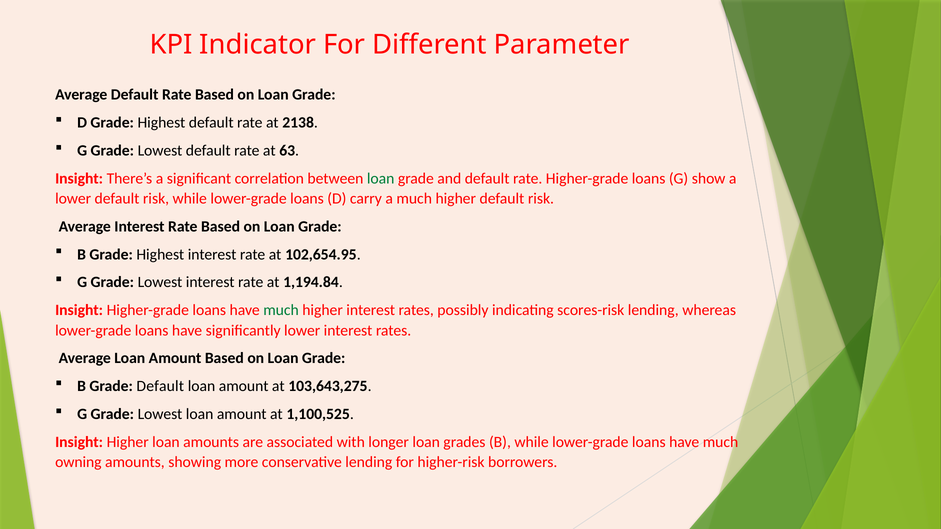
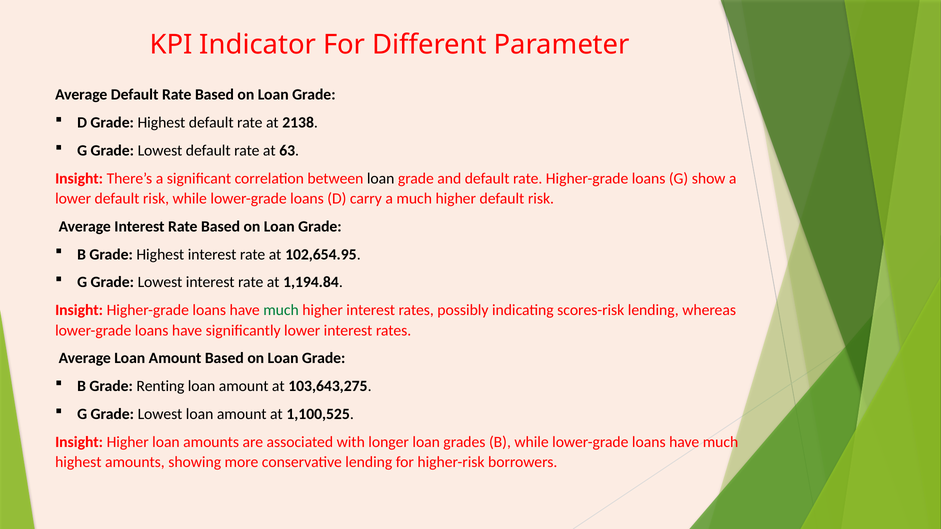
loan colour: green -> black (381, 179)
Grade Default: Default -> Renting (160, 386)
owning: owning -> highest (78, 462)
